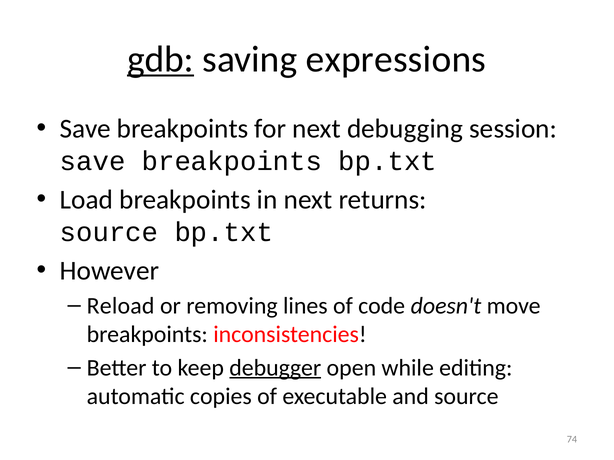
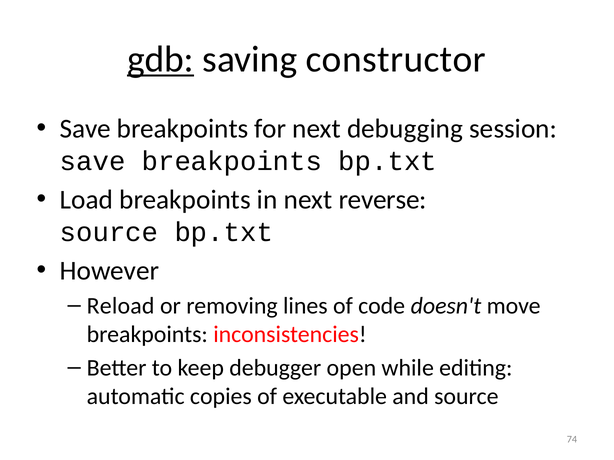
expressions: expressions -> constructor (396, 59)
returns: returns -> reverse (383, 200)
debugger underline: present -> none (275, 368)
